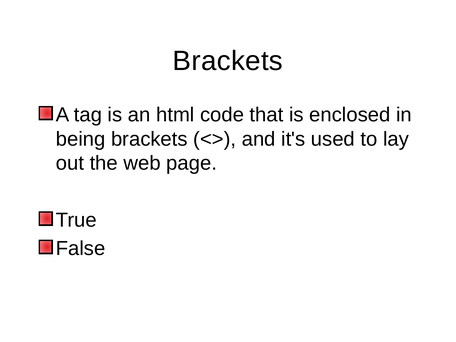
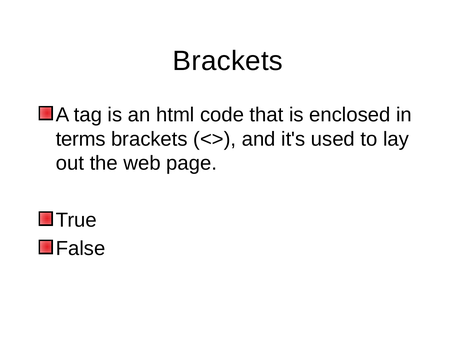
being: being -> terms (81, 139)
